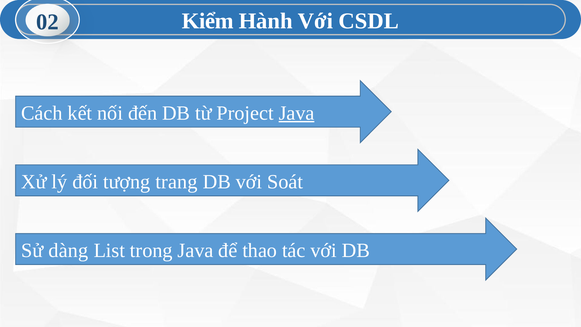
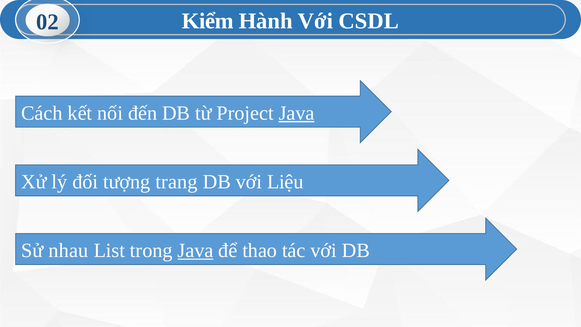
Soát: Soát -> Liệu (285, 182)
dàng: dàng -> nhau (68, 250)
Java underline: none -> present (195, 250)
